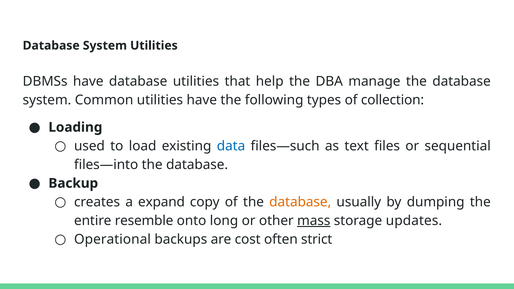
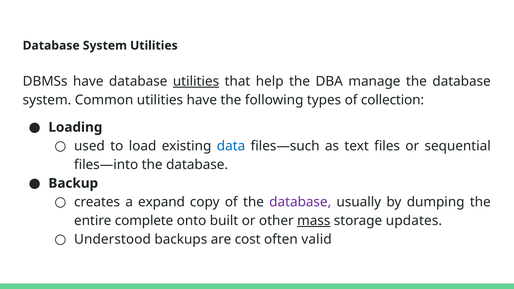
utilities underline: none -> present (196, 81)
database colour: orange -> purple (300, 202)
resemble: resemble -> complete (144, 221)
long: long -> built (224, 221)
Operational: Operational -> Understood (112, 239)
strict: strict -> valid (317, 239)
